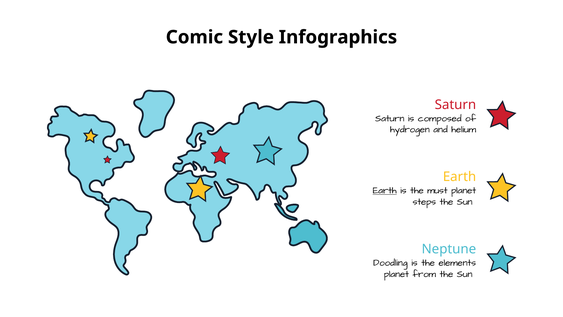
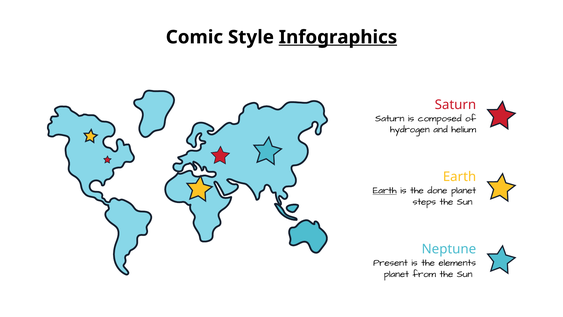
Infographics underline: none -> present (338, 37)
must: must -> done (437, 190)
Doodling: Doodling -> Present (391, 262)
